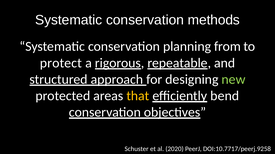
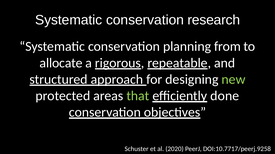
methods: methods -> research (214, 20)
protect: protect -> allocate (61, 63)
that colour: yellow -> light green (138, 96)
bend: bend -> done (225, 96)
